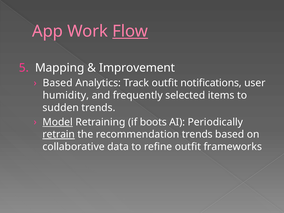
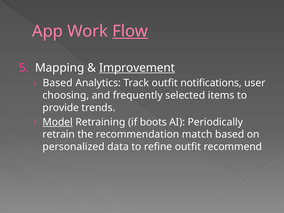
Improvement underline: none -> present (137, 68)
humidity: humidity -> choosing (66, 95)
sudden: sudden -> provide (61, 108)
retrain underline: present -> none (59, 134)
recommendation trends: trends -> match (197, 134)
collaborative: collaborative -> personalized (74, 147)
frameworks: frameworks -> recommend (233, 147)
